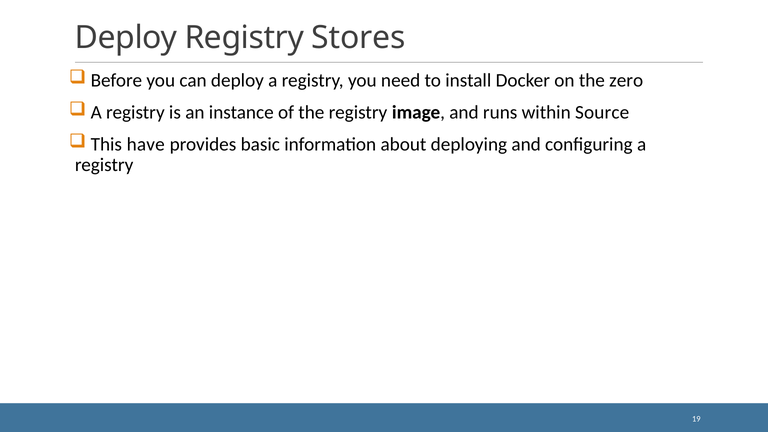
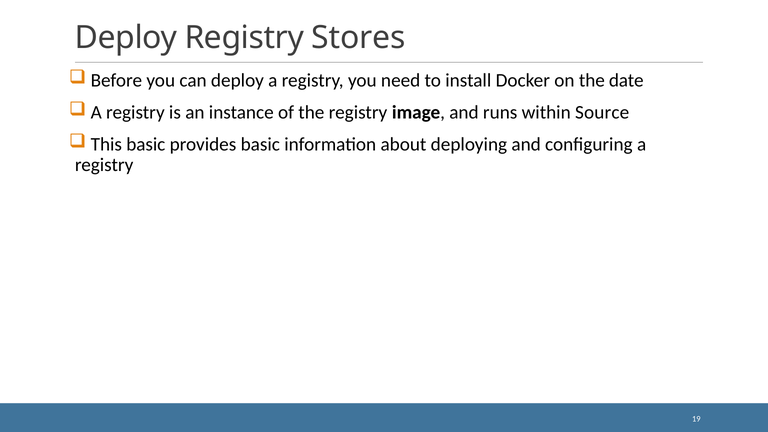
zero: zero -> date (626, 80)
This have: have -> basic (146, 144)
